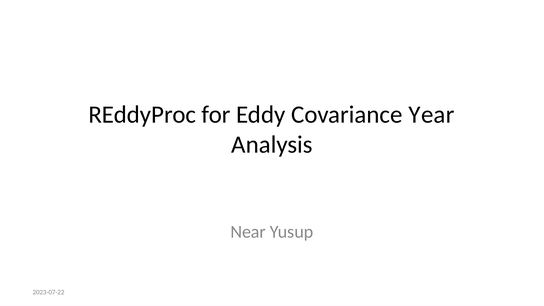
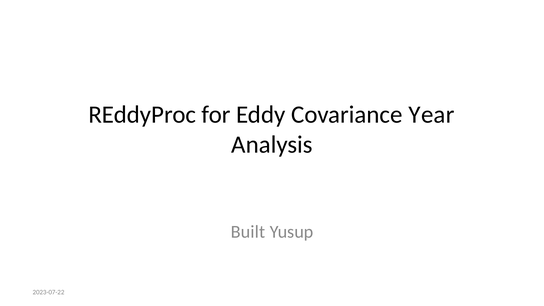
Near: Near -> Built (248, 232)
